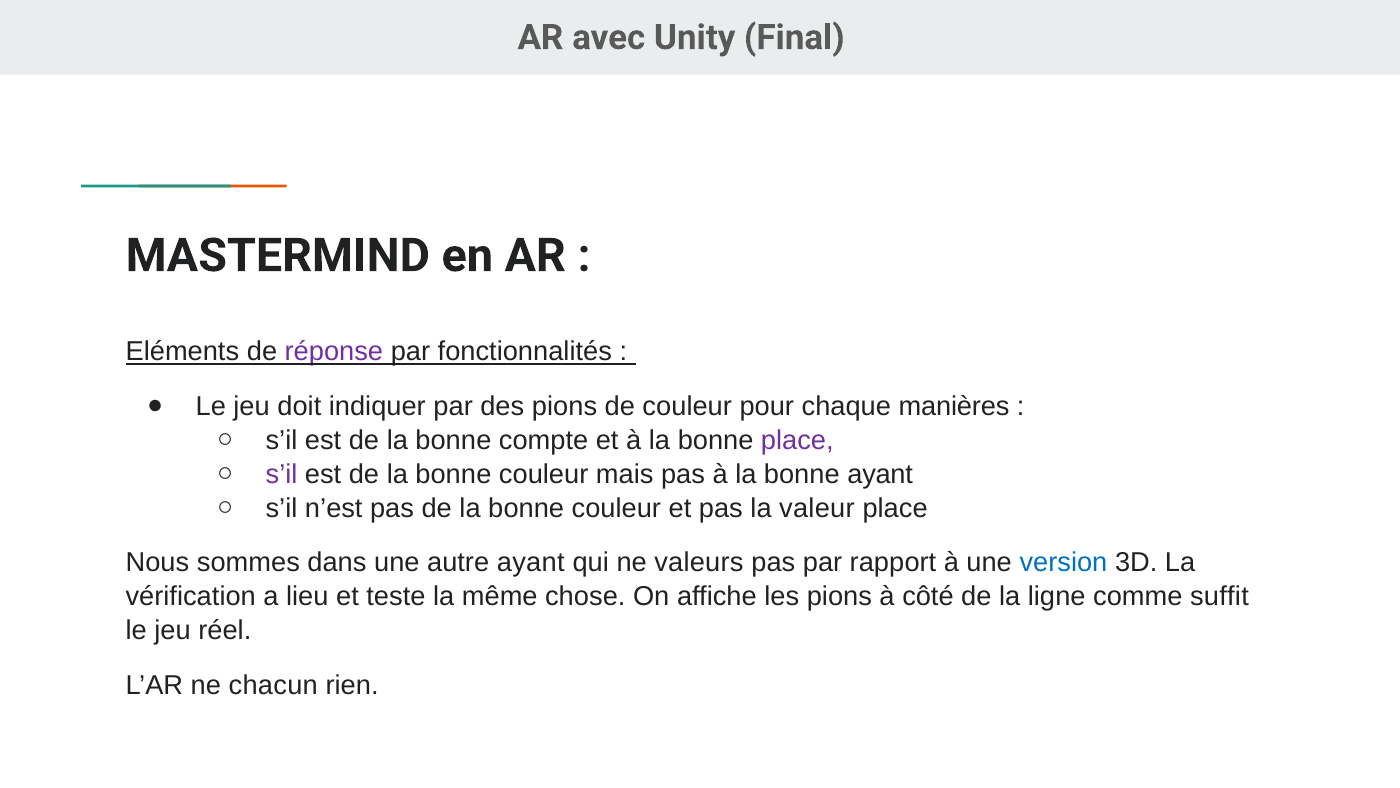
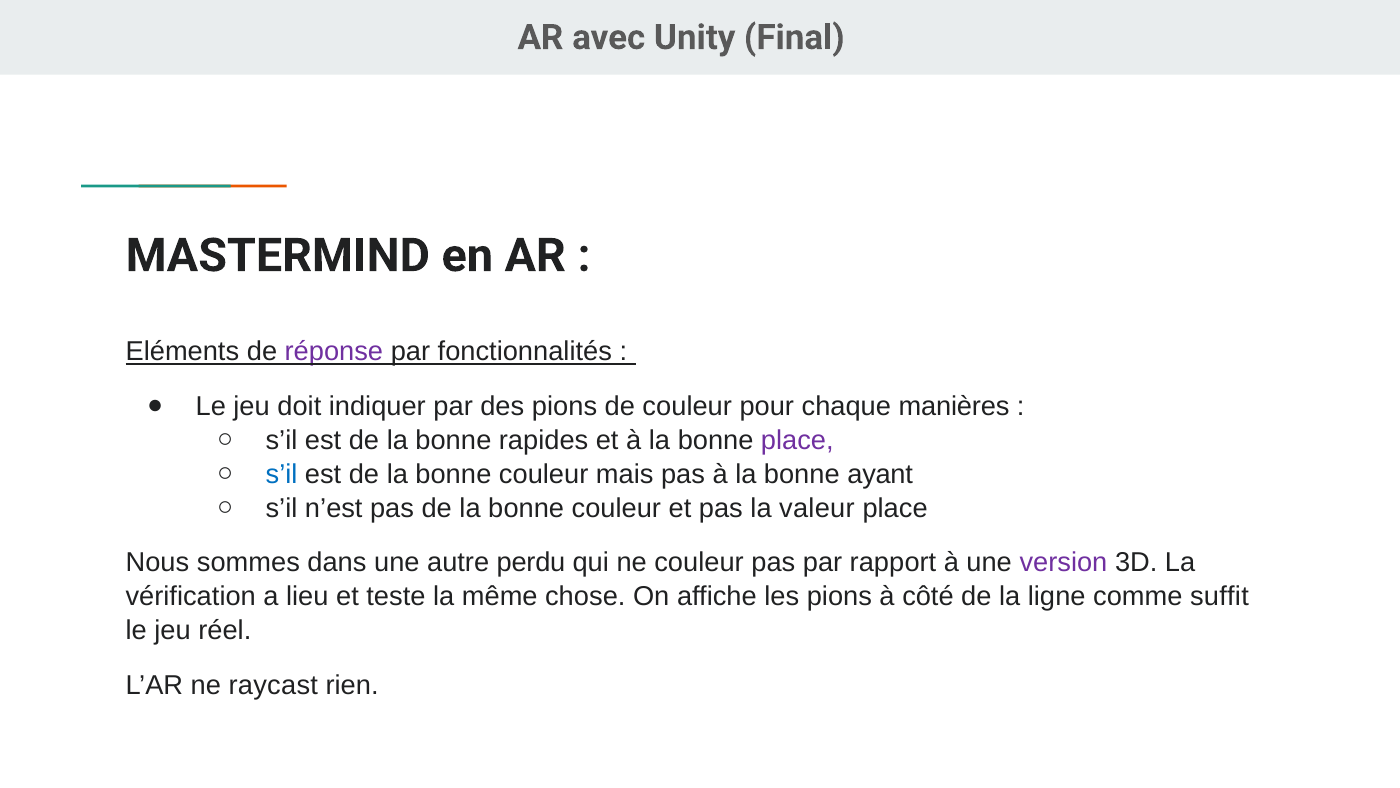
compte: compte -> rapides (544, 440)
s’il colour: purple -> blue (282, 474)
autre ayant: ayant -> perdu (531, 562)
ne valeurs: valeurs -> couleur (699, 562)
version colour: blue -> purple (1063, 562)
chacun: chacun -> raycast (273, 685)
